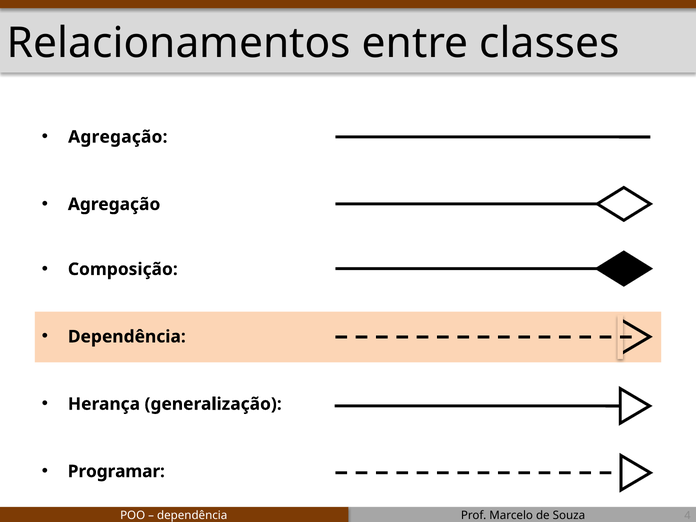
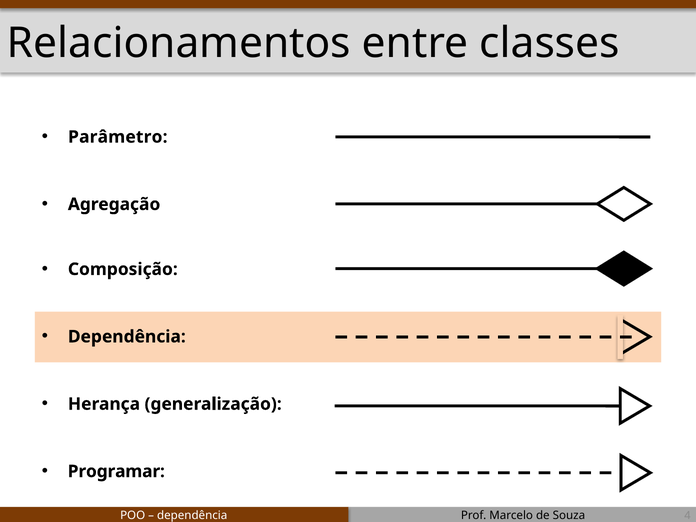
Agregação: Agregação -> Parâmetro (118, 137)
